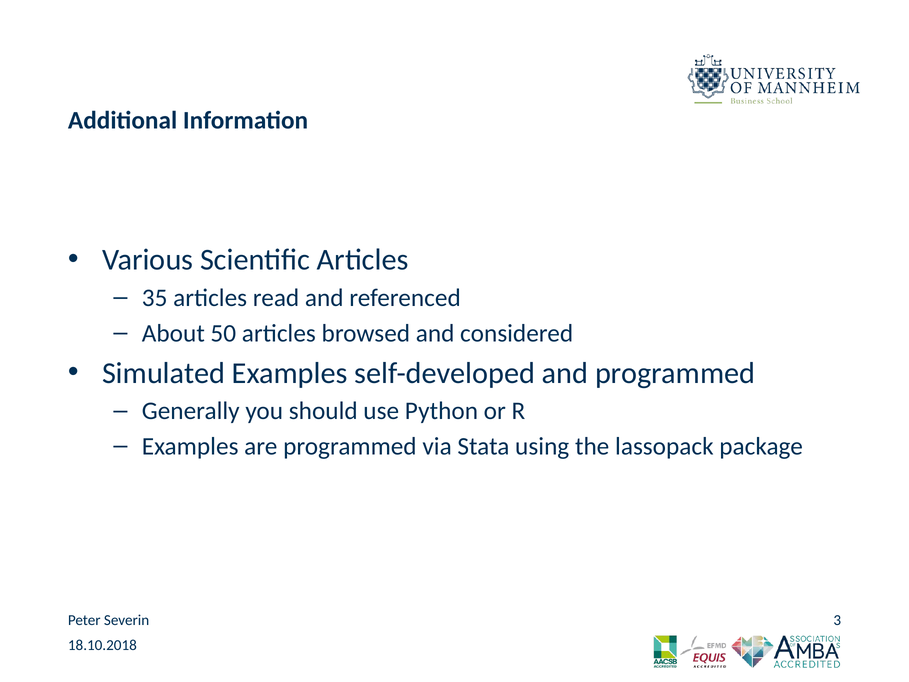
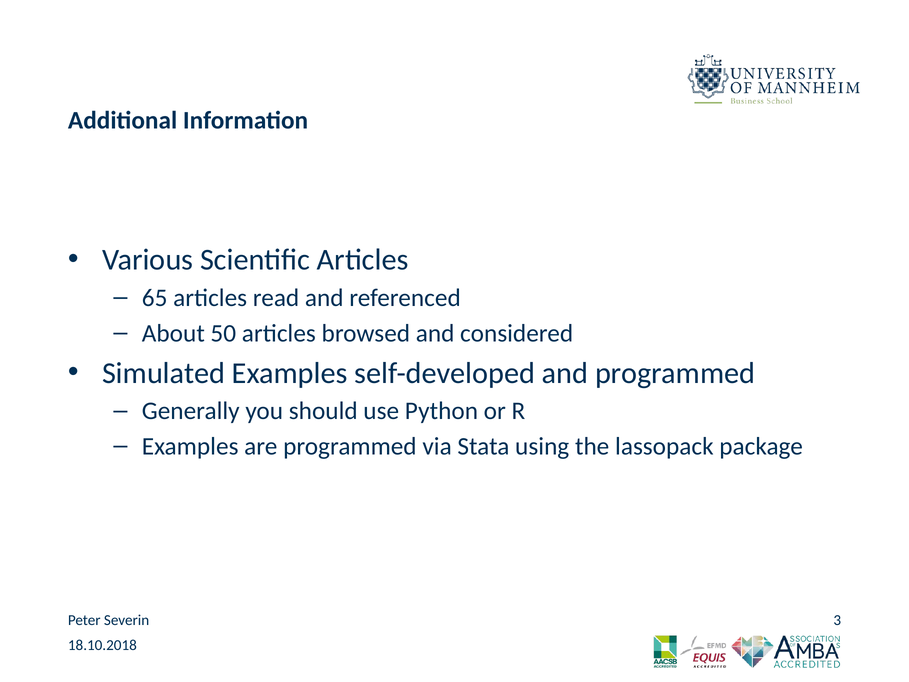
35: 35 -> 65 (155, 298)
